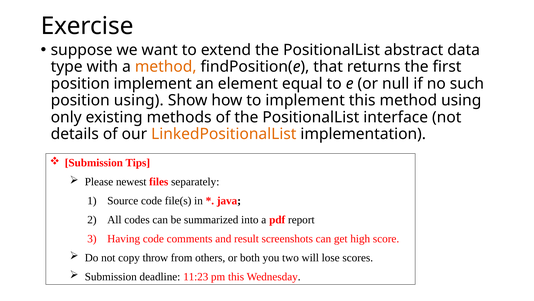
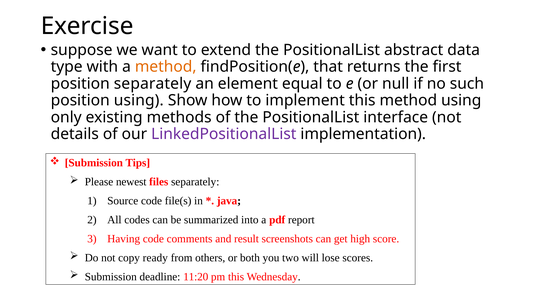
position implement: implement -> separately (153, 83)
LinkedPositionalList colour: orange -> purple (224, 134)
throw: throw -> ready (155, 257)
11:23: 11:23 -> 11:20 (196, 276)
